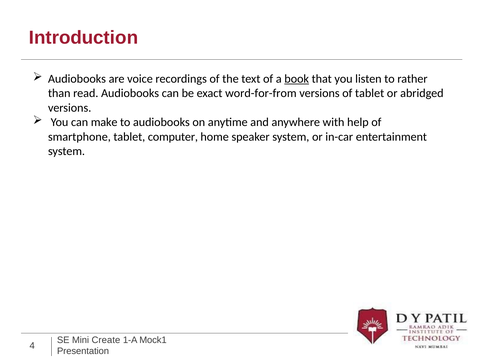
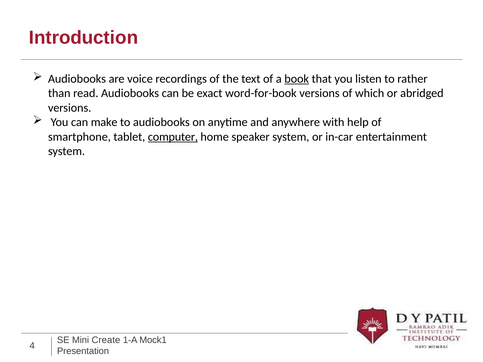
word-for-from: word-for-from -> word-for-book (261, 93)
of tablet: tablet -> which (370, 93)
computer underline: none -> present (173, 137)
